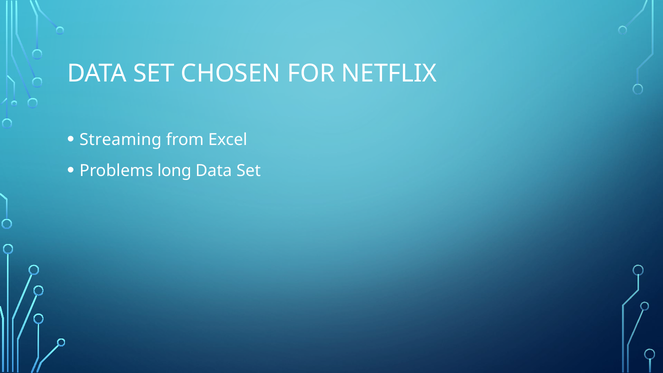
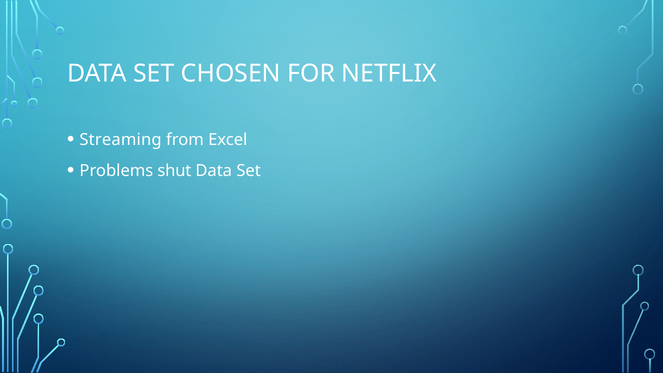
long: long -> shut (174, 171)
